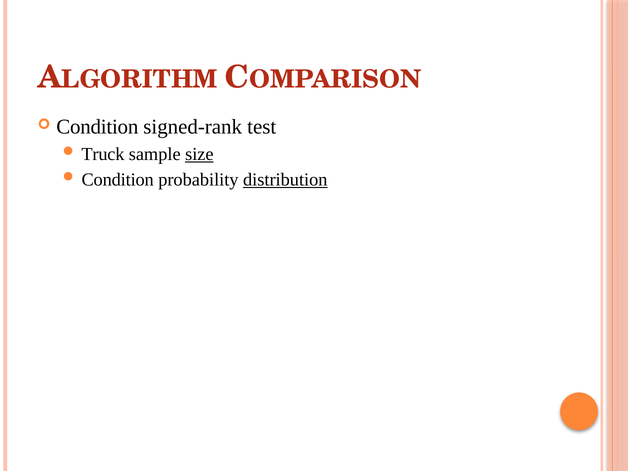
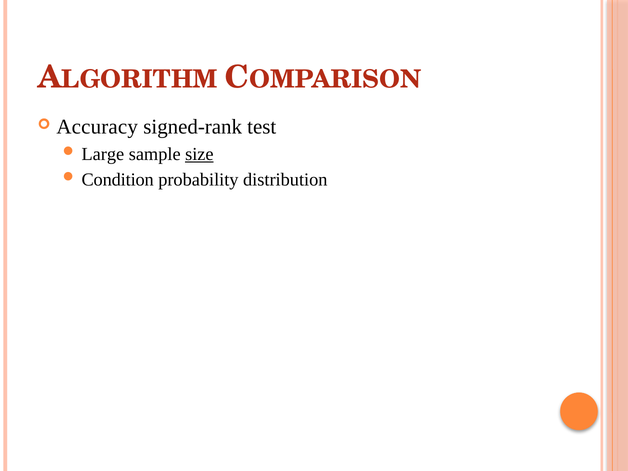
Condition: Condition -> Accuracy (97, 127)
Truck: Truck -> Large (103, 154)
distribution underline: present -> none (285, 180)
